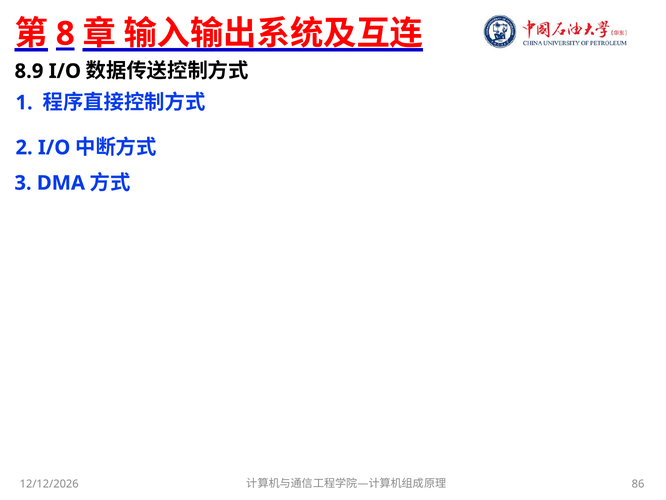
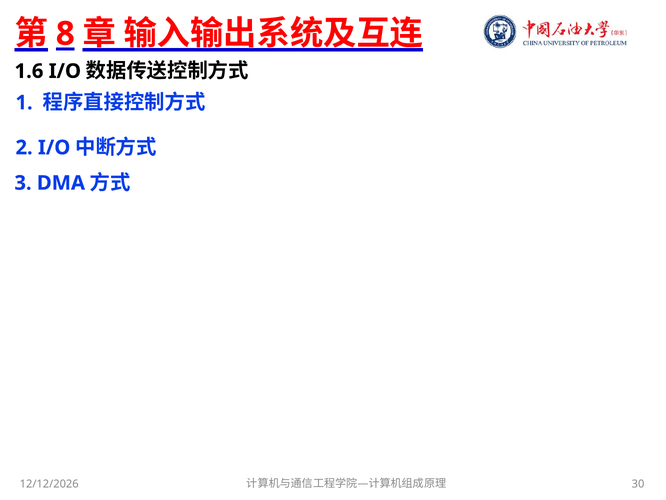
8.9: 8.9 -> 1.6 (29, 71)
86: 86 -> 30 (638, 483)
